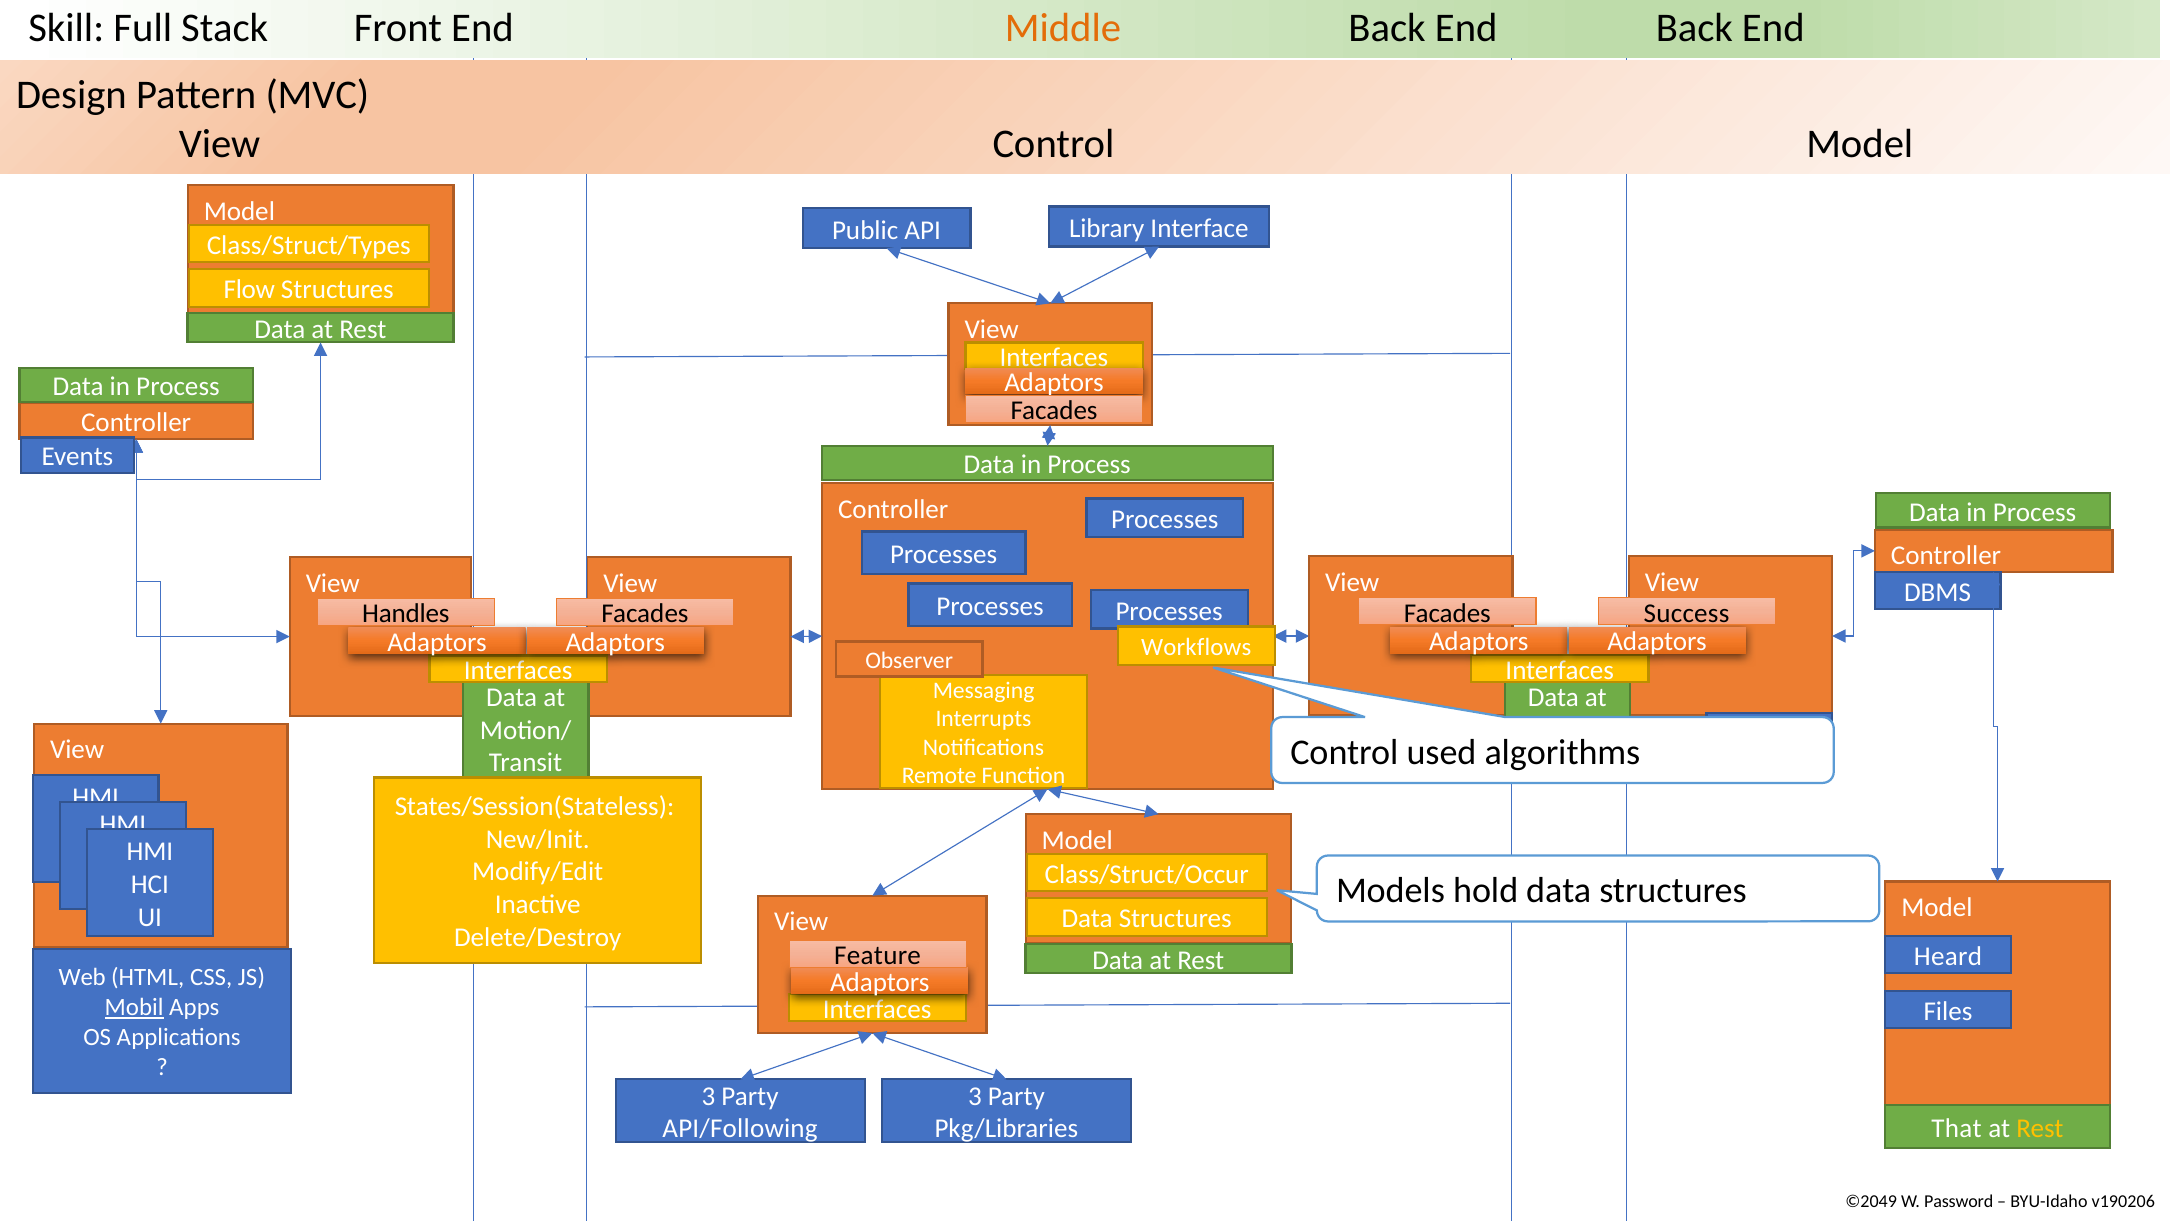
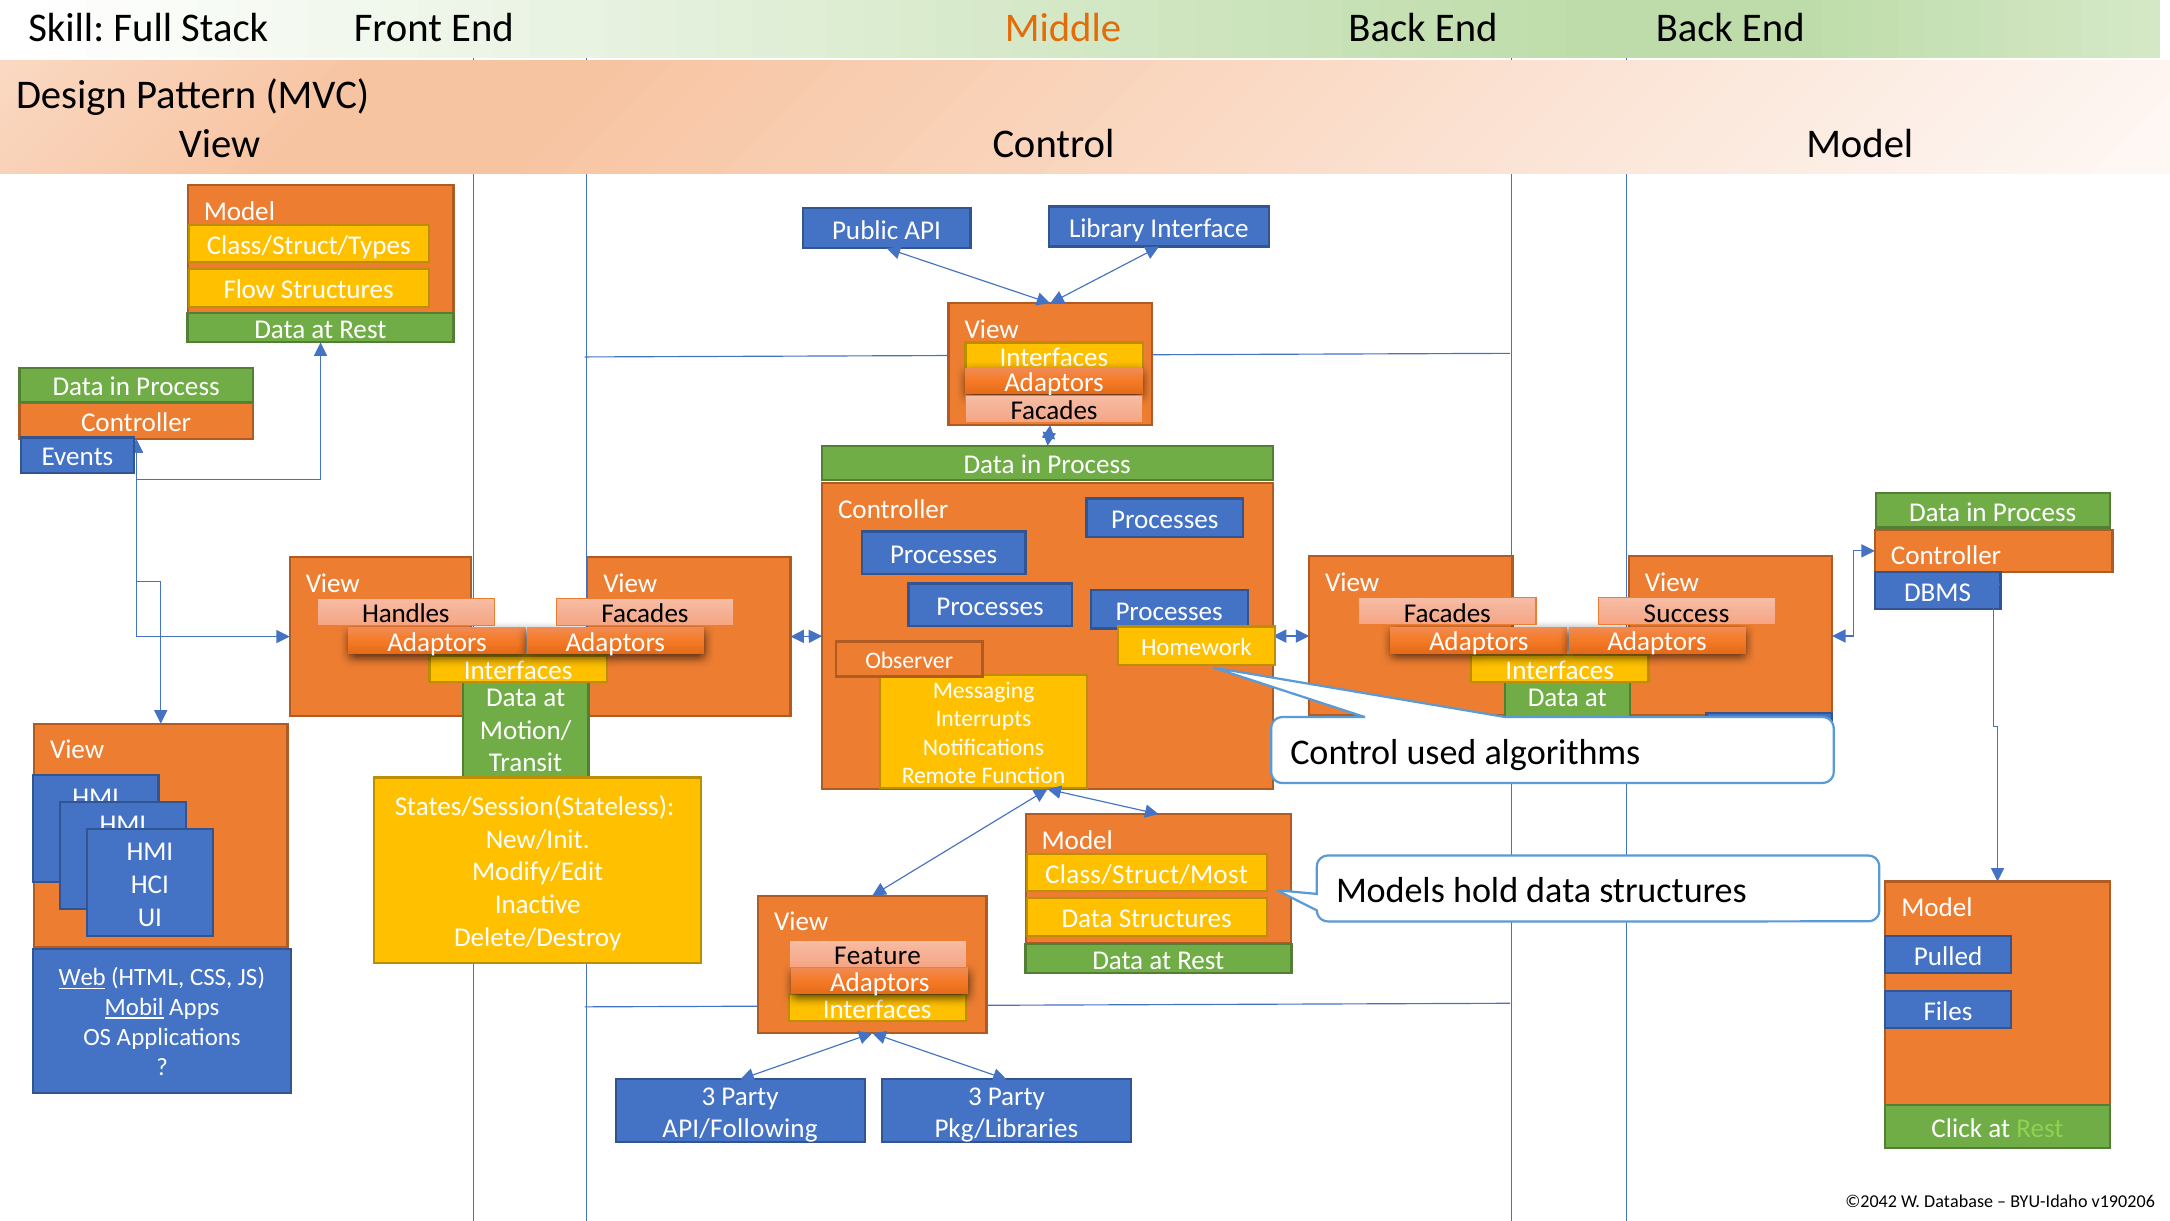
Workflows: Workflows -> Homework (1196, 647)
Class/Struct/Occur: Class/Struct/Occur -> Class/Struct/Most (1147, 874)
Heard: Heard -> Pulled (1948, 956)
Web underline: none -> present (82, 977)
That: That -> Click (1957, 1128)
Rest colour: yellow -> light green (2040, 1128)
©2049: ©2049 -> ©2042 (1871, 1201)
Password: Password -> Database (1959, 1201)
